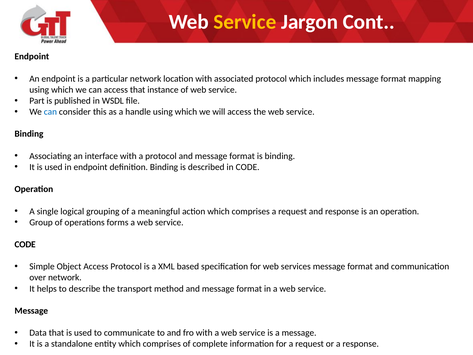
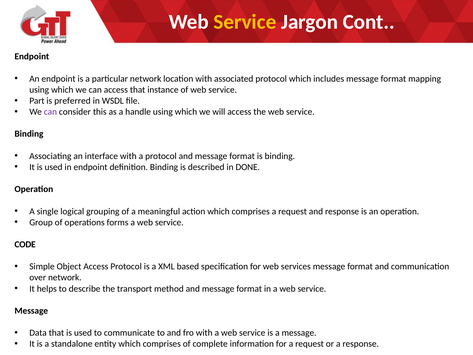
published: published -> preferred (72, 101)
can colour: blue -> purple (50, 112)
in CODE: CODE -> DONE (248, 167)
